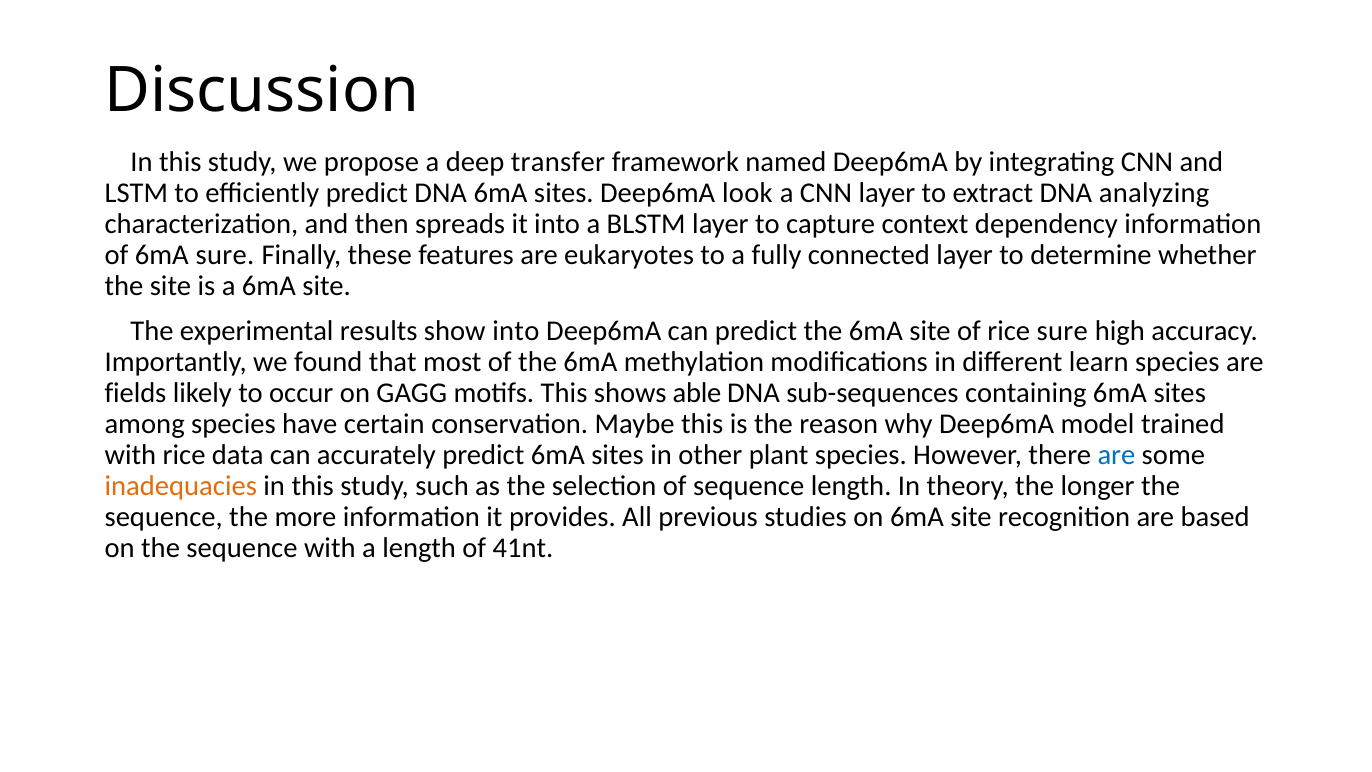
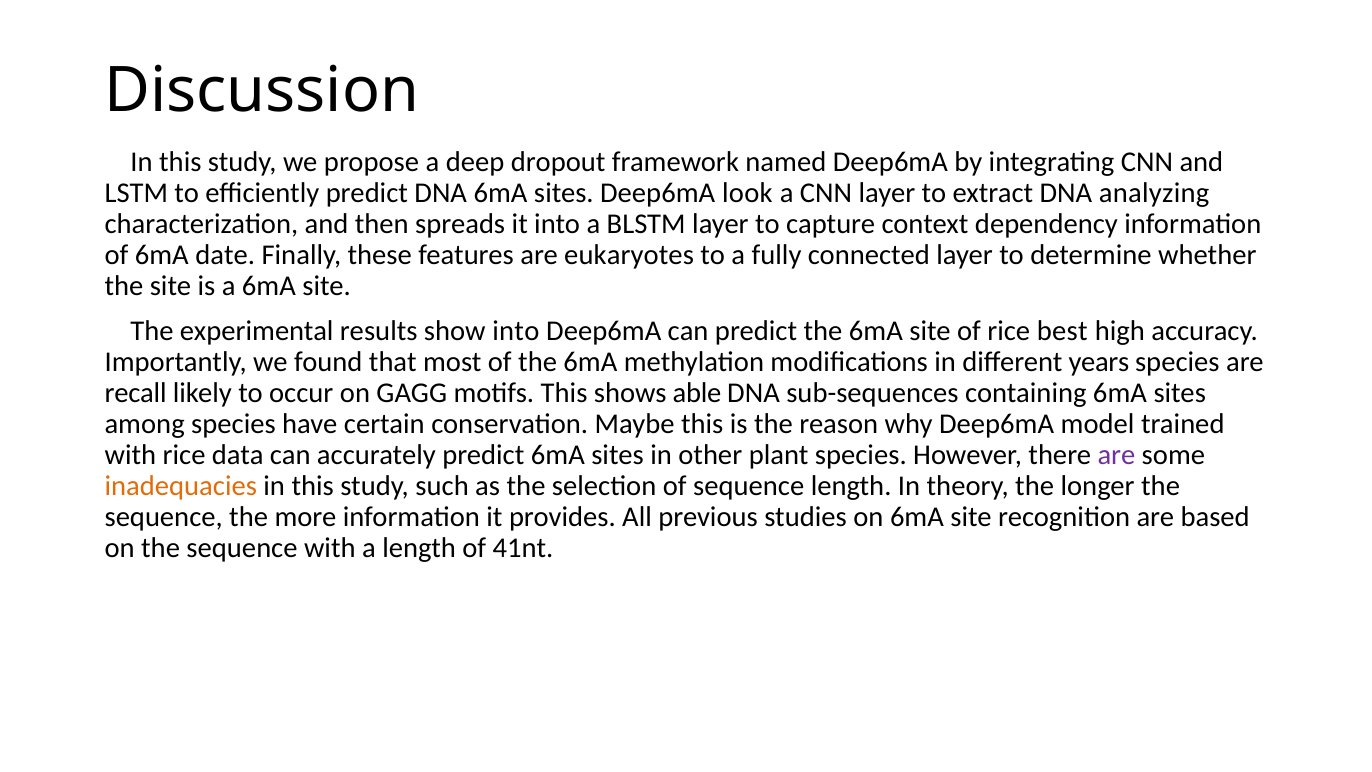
transfer: transfer -> dropout (558, 162)
6mA sure: sure -> date (225, 255)
rice sure: sure -> best (1062, 331)
learn: learn -> years (1099, 362)
fields: fields -> recall (136, 393)
are colour: blue -> purple (1116, 455)
